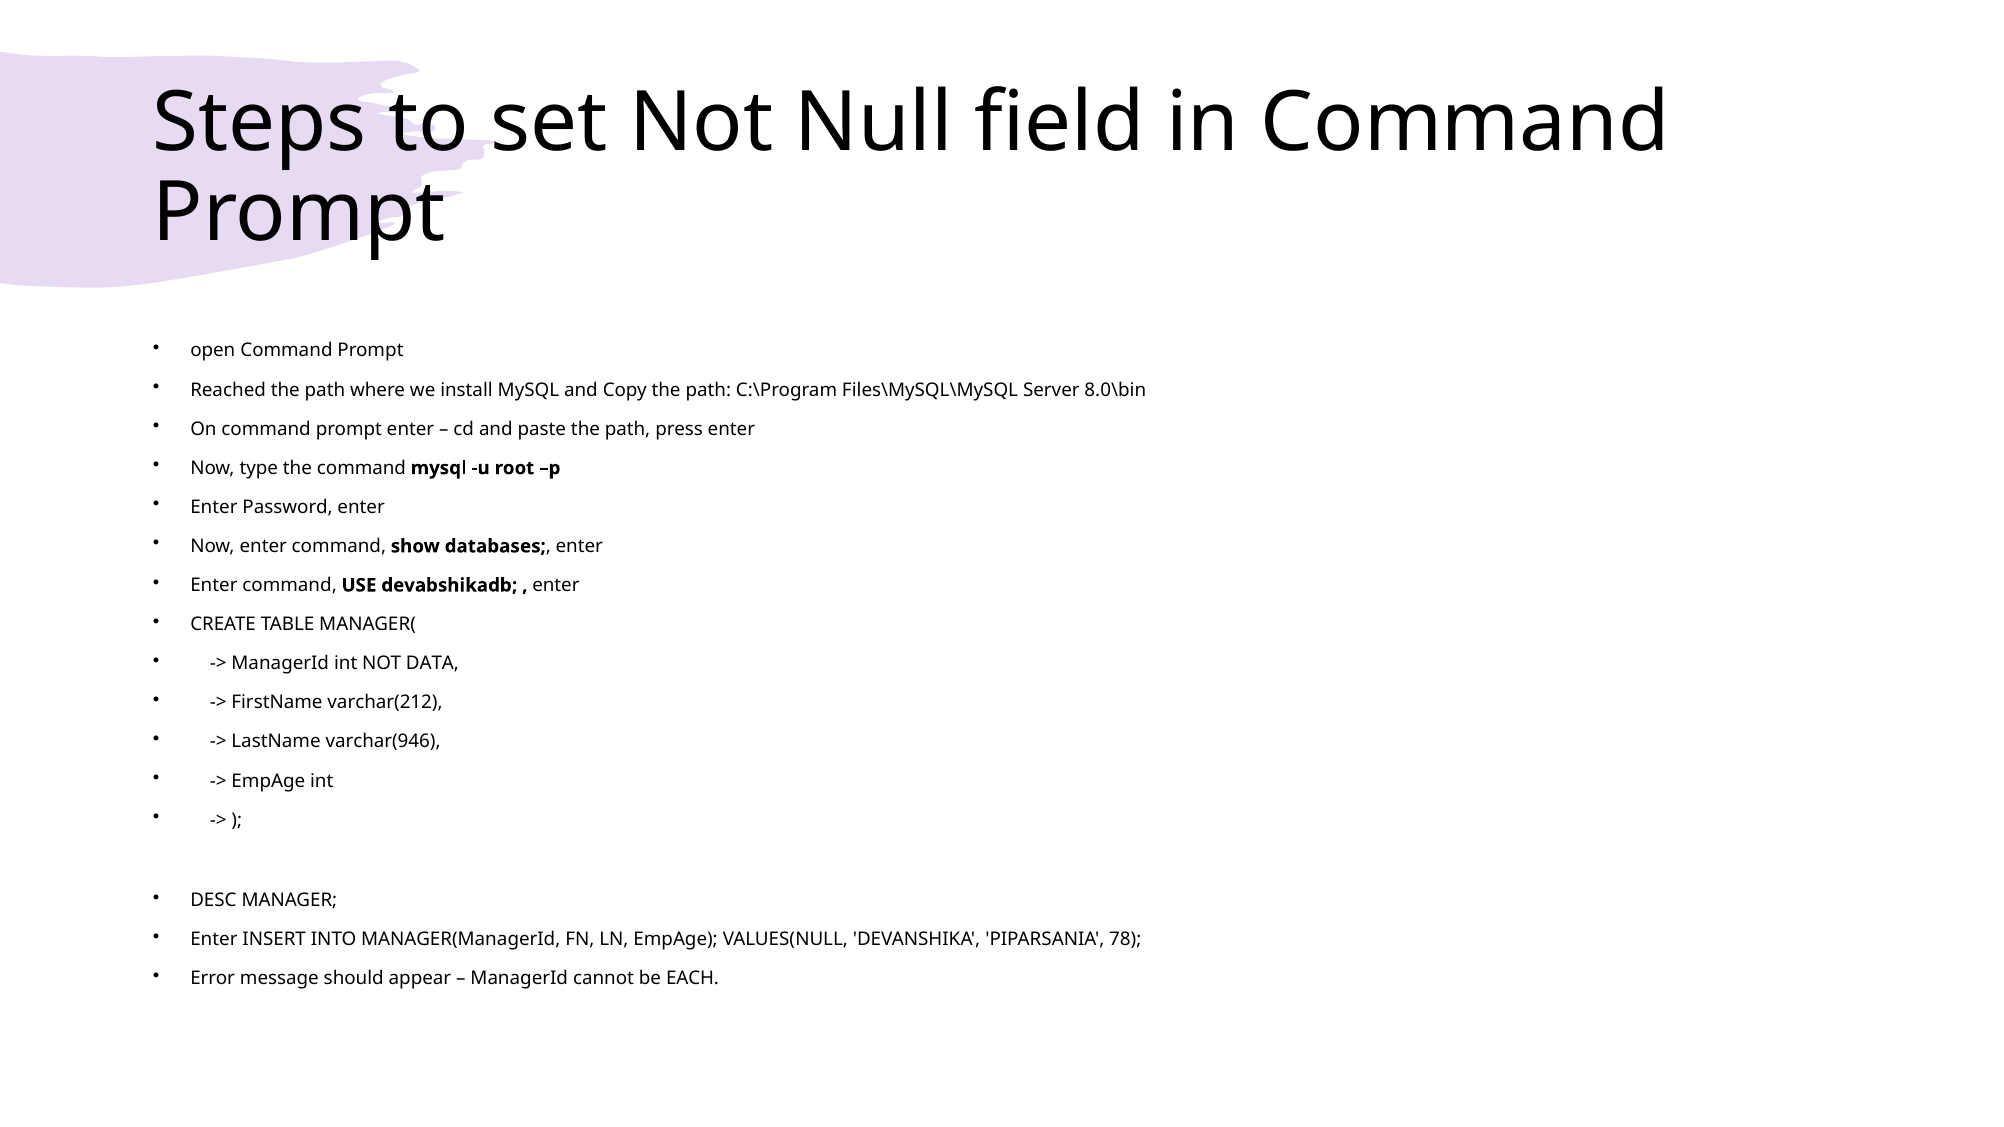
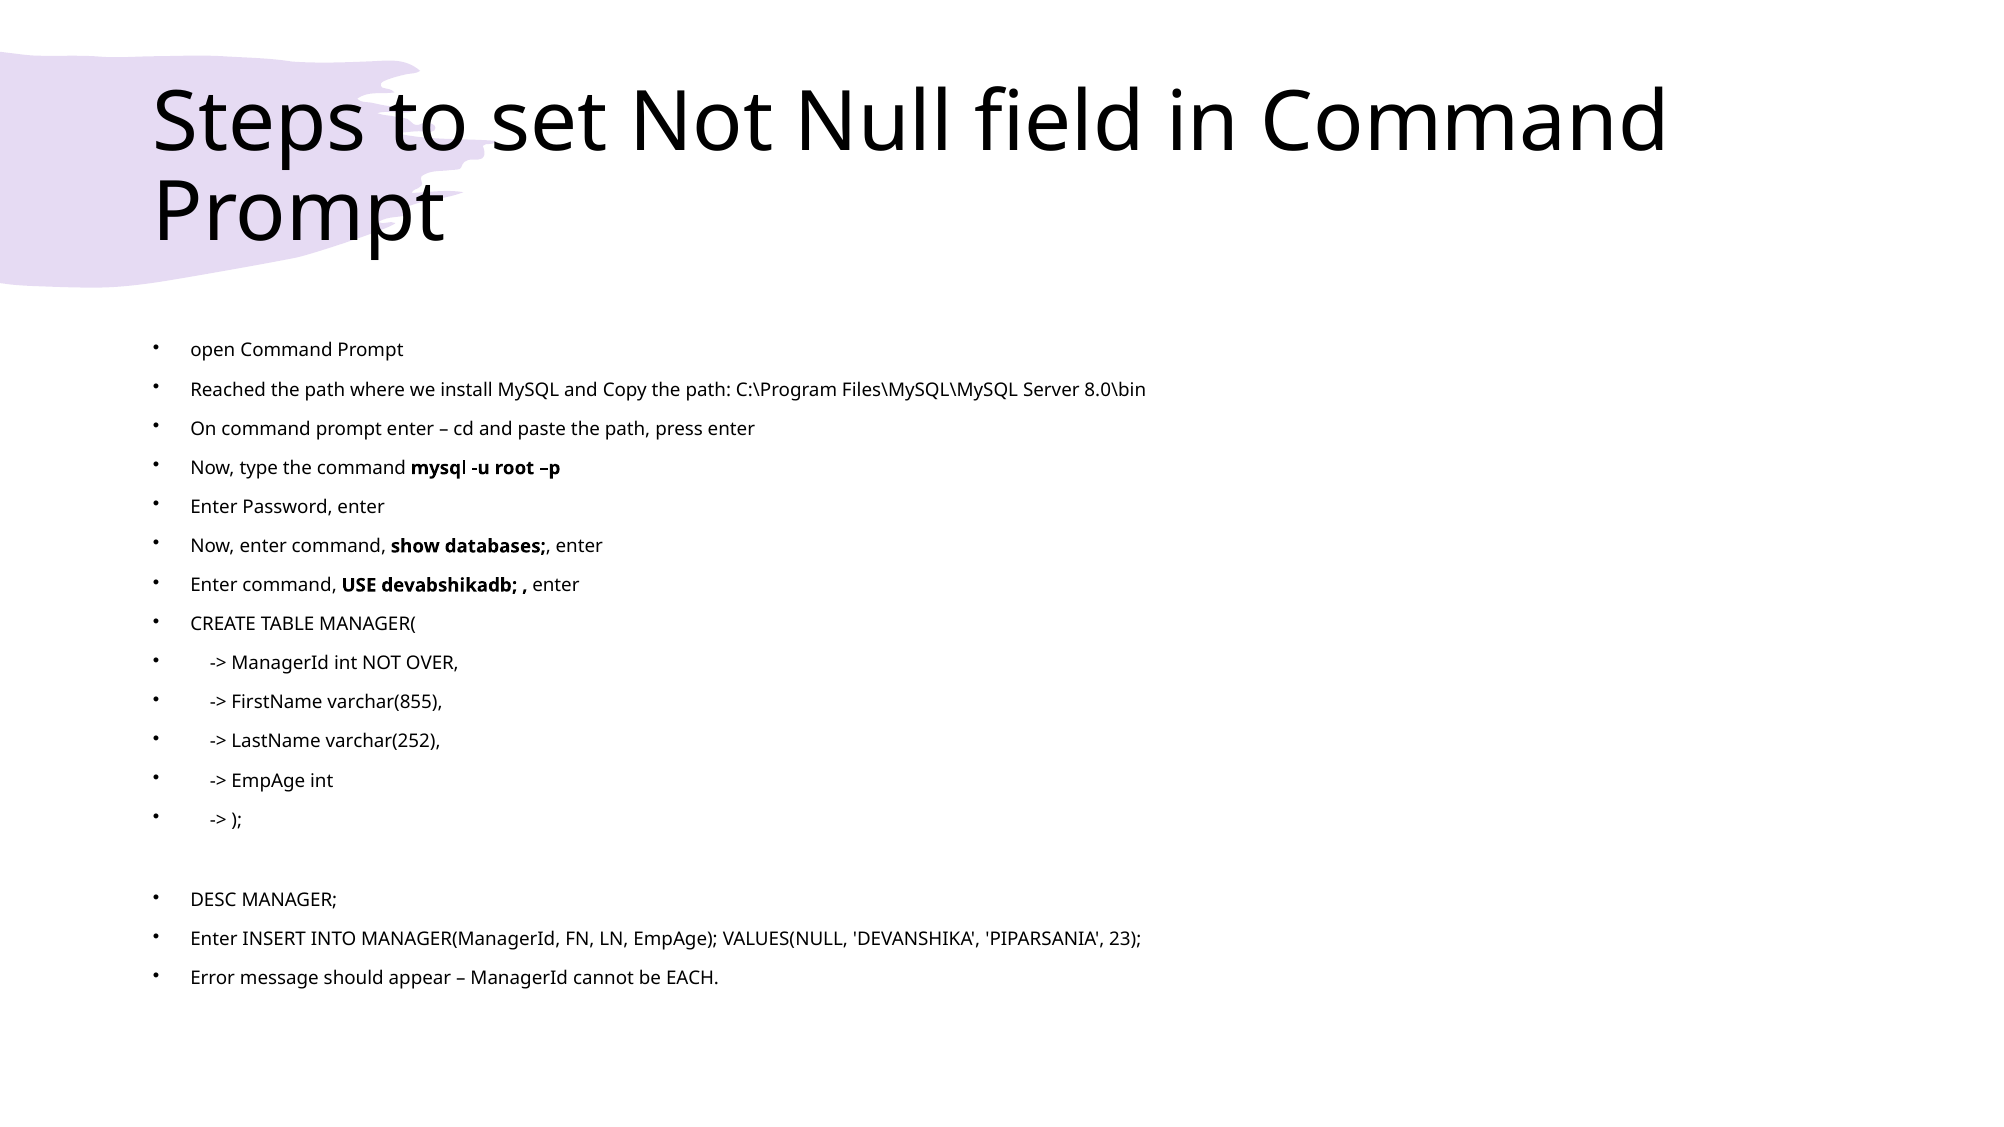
DATA: DATA -> OVER (432, 664)
varchar(212: varchar(212 -> varchar(855 (385, 703)
varchar(946: varchar(946 -> varchar(252 (383, 742)
78: 78 -> 23 (1125, 940)
